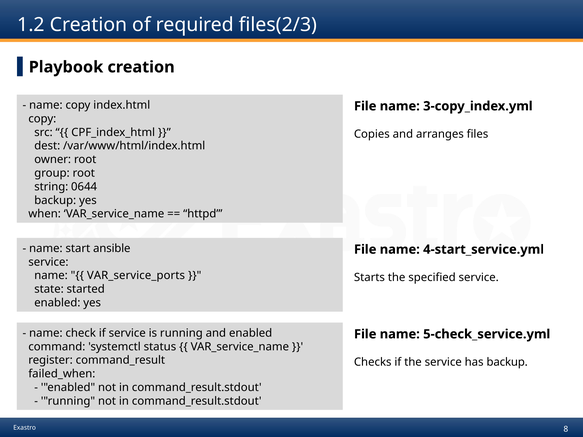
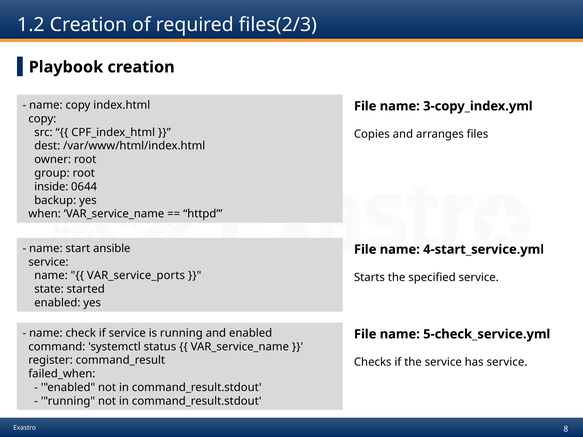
string: string -> inside (51, 187)
has backup: backup -> service (507, 362)
